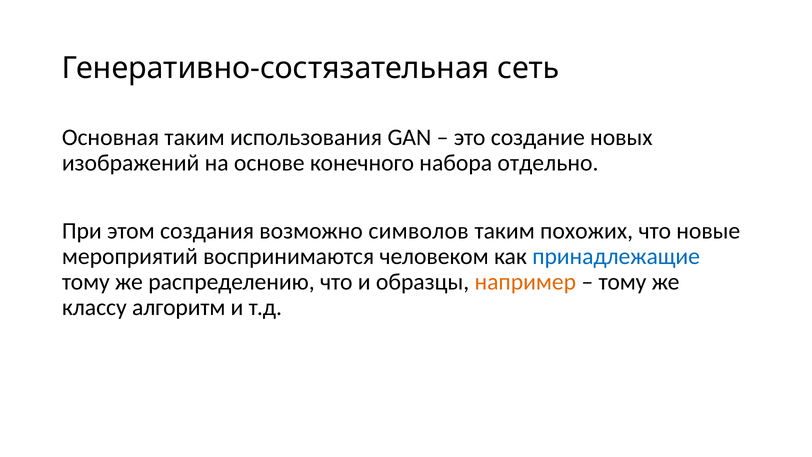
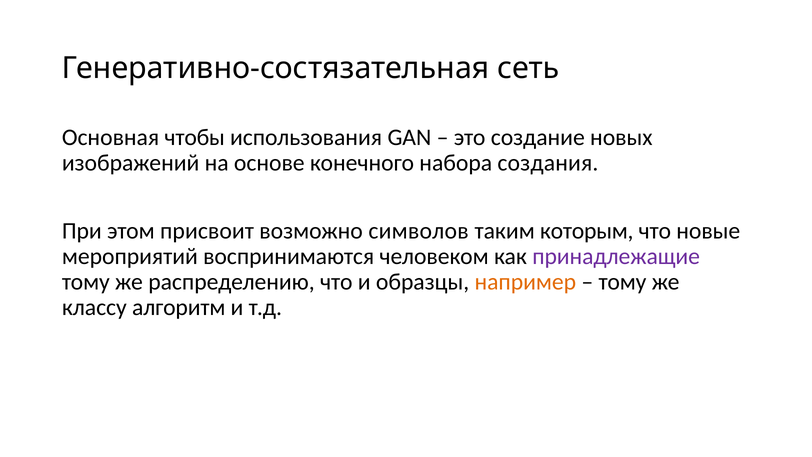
Основная таким: таким -> чтобы (195, 137)
отдельно: отдельно -> создания (548, 163)
создания: создания -> присвоит (207, 231)
похожих: похожих -> которым (587, 231)
принадлежащие colour: blue -> purple (616, 256)
